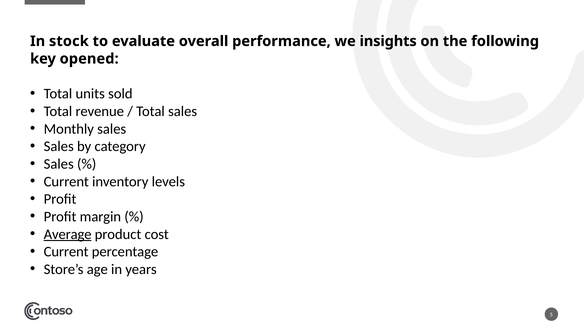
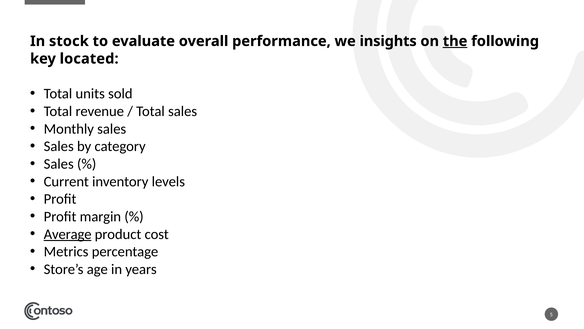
the underline: none -> present (455, 41)
opened: opened -> located (89, 59)
Current: Current -> Metrics (66, 251)
